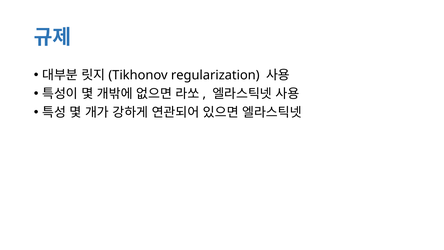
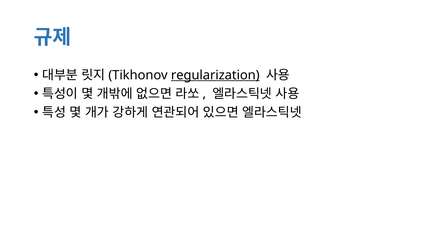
regularization underline: none -> present (215, 75)
